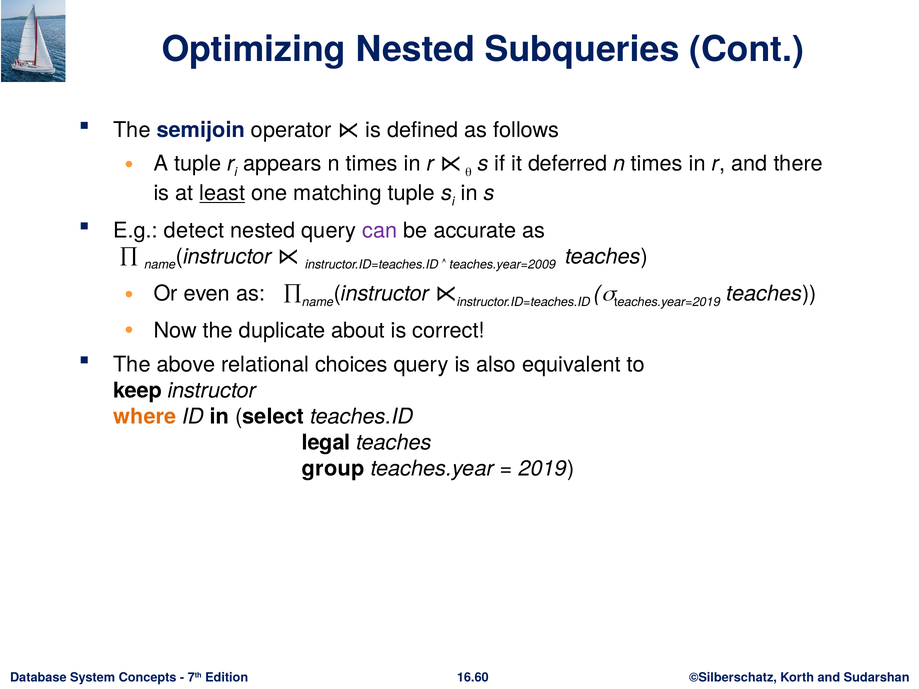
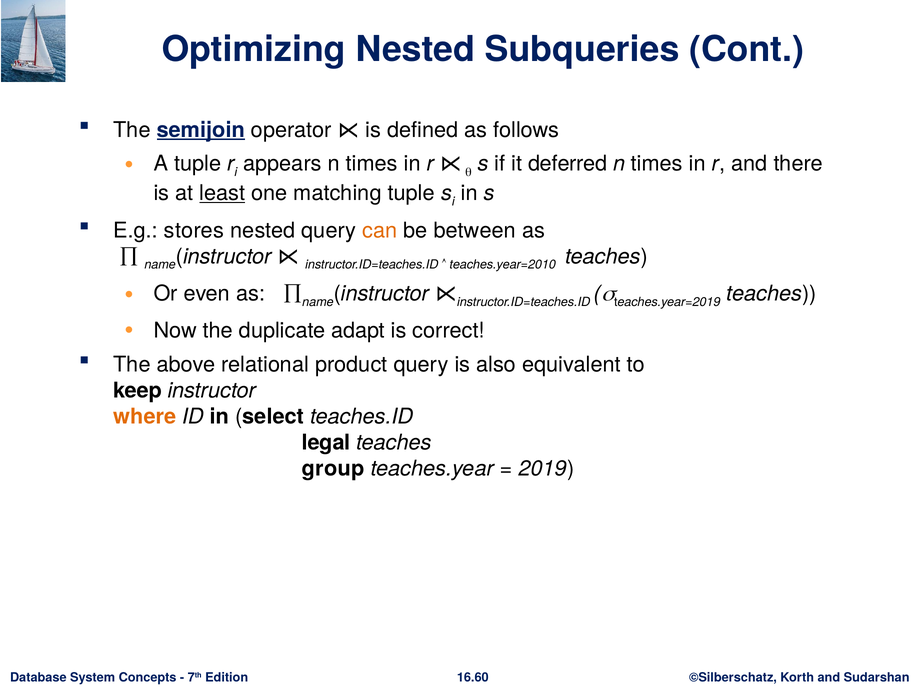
semijoin underline: none -> present (201, 130)
detect: detect -> stores (194, 230)
can colour: purple -> orange (380, 230)
accurate: accurate -> between (475, 230)
teaches.year=2009: teaches.year=2009 -> teaches.year=2010 (503, 265)
about: about -> adapt (358, 331)
choices: choices -> product (351, 365)
